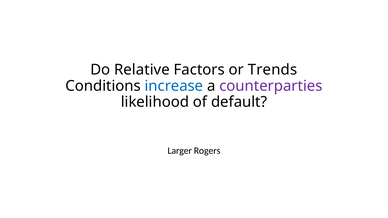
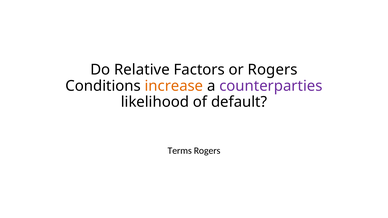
or Trends: Trends -> Rogers (273, 70)
increase colour: blue -> orange (174, 86)
Larger: Larger -> Terms (180, 151)
